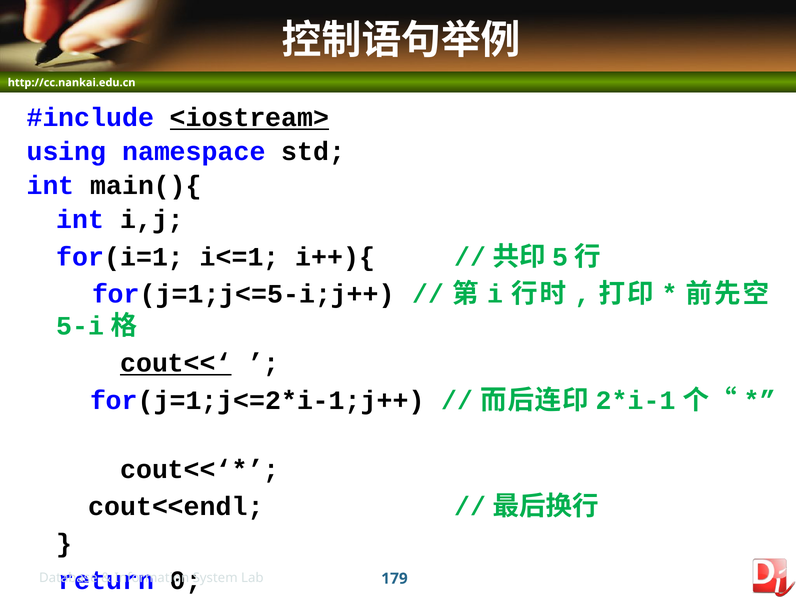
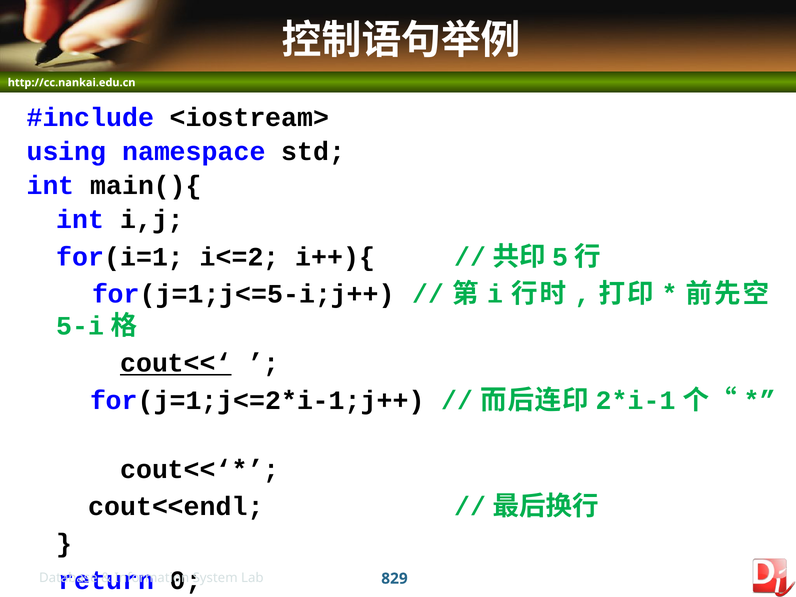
<iostream> underline: present -> none (250, 118)
i<=1: i<=1 -> i<=2 (240, 257)
179: 179 -> 829 (394, 579)
